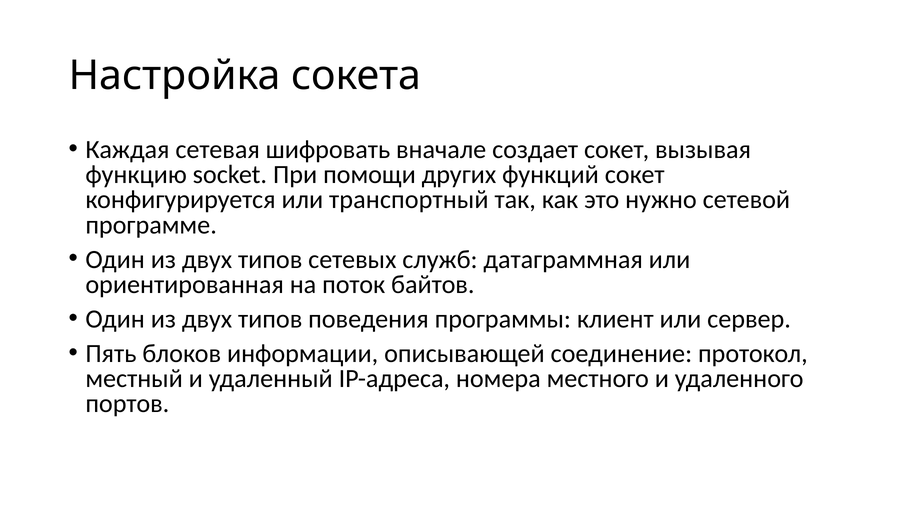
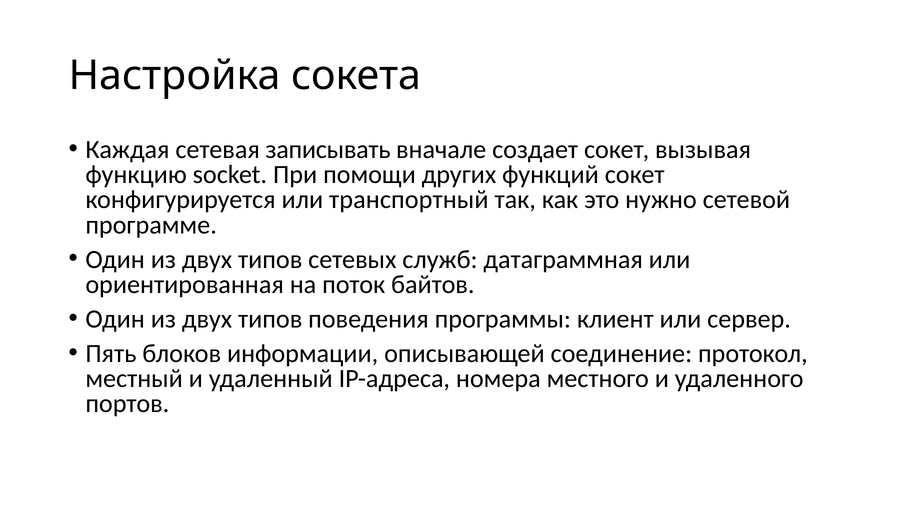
шифровать: шифровать -> записывать (328, 149)
